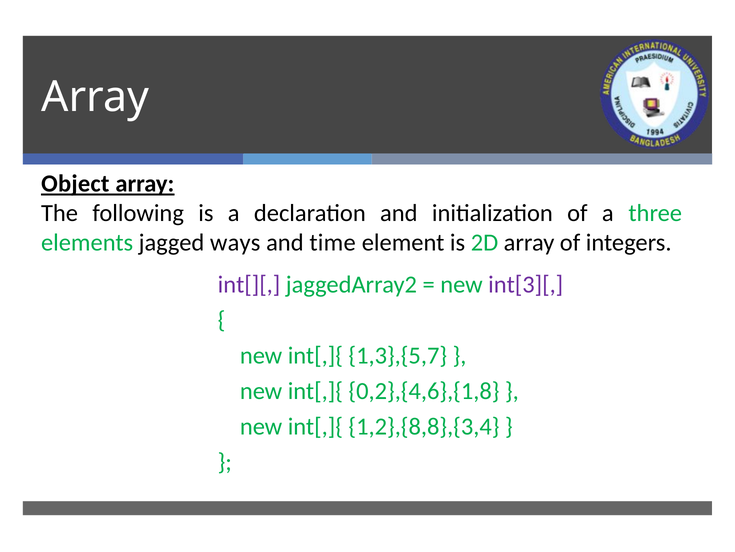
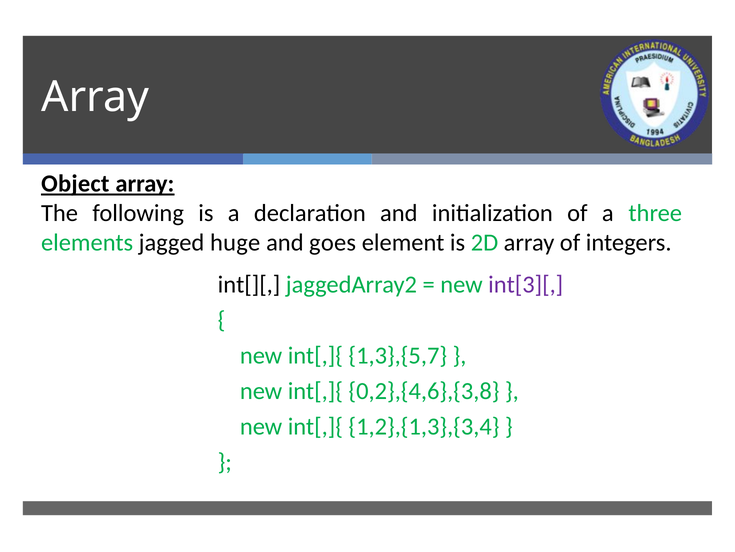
ways: ways -> huge (235, 242)
time: time -> goes (333, 242)
int[][ colour: purple -> black (249, 284)
0,2},{4,6},{1,8: 0,2},{4,6},{1,8 -> 0,2},{4,6},{3,8 (424, 391)
1,2},{8,8},{3,4: 1,2},{8,8},{3,4 -> 1,2},{1,3},{3,4 (424, 426)
